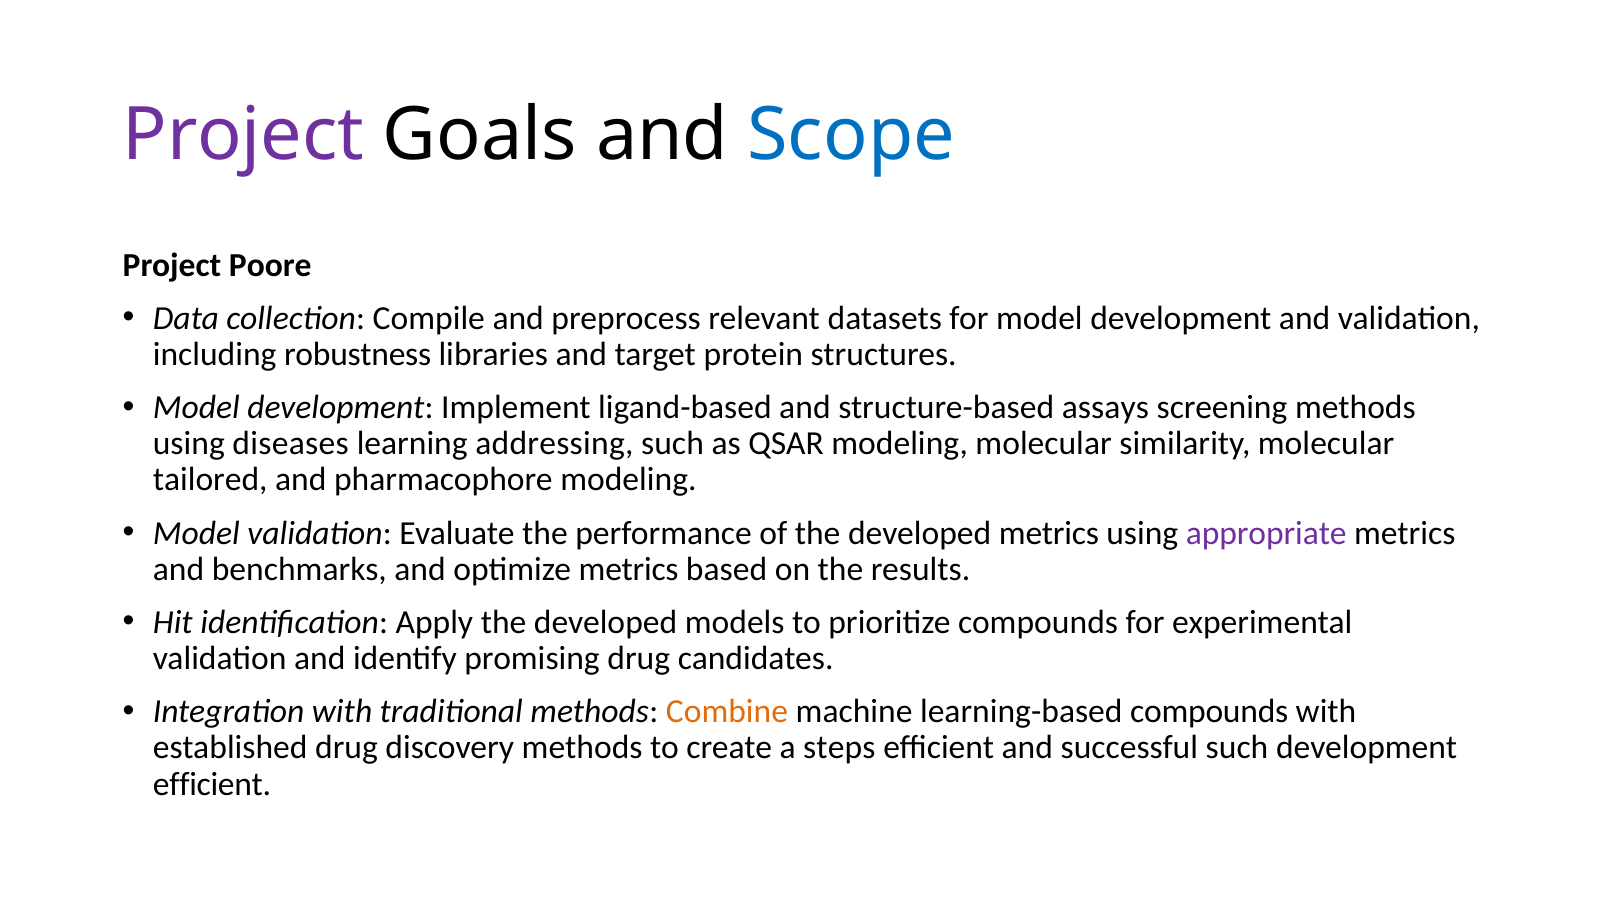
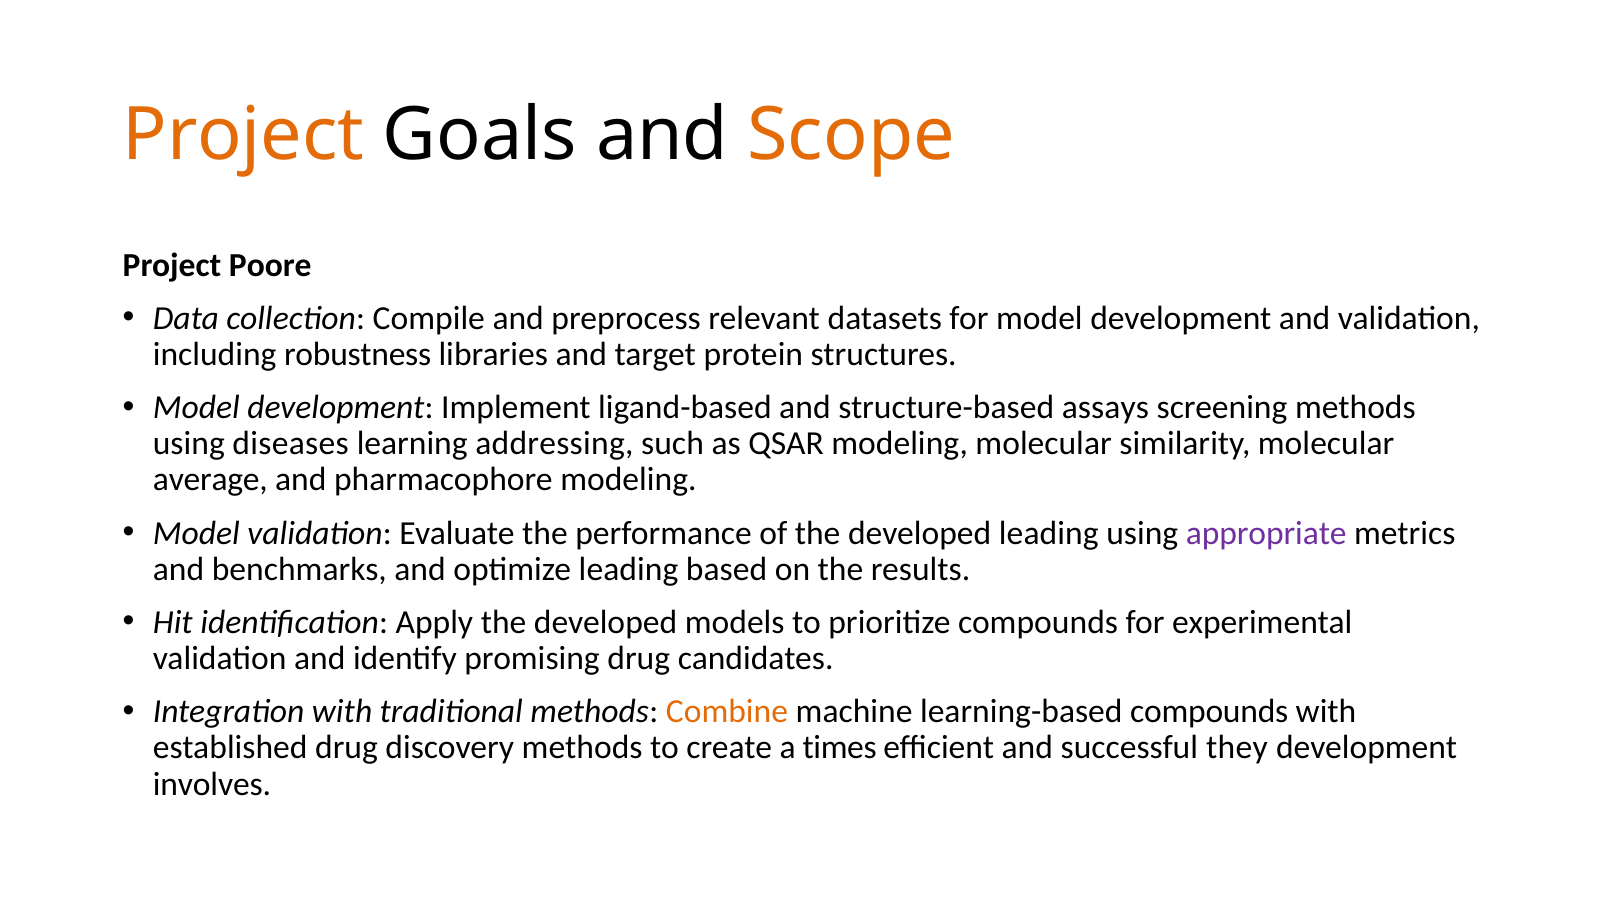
Project colour: purple -> orange (243, 135)
Scope colour: blue -> orange (851, 135)
tailored: tailored -> average (210, 480)
developed metrics: metrics -> leading (1049, 533)
optimize metrics: metrics -> leading (629, 569)
steps: steps -> times (840, 747)
successful such: such -> they (1237, 747)
efficient: efficient -> involves (212, 784)
